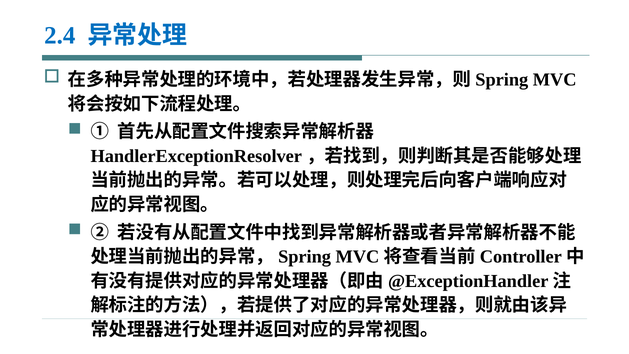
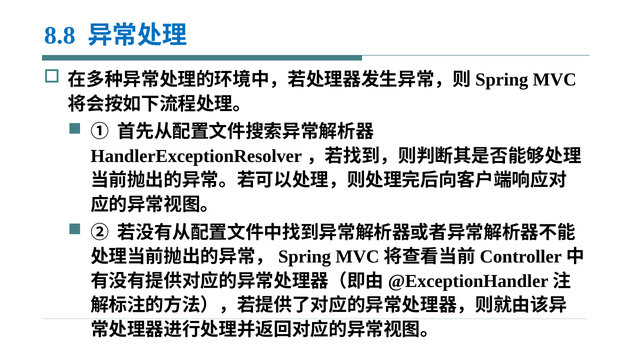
2.4: 2.4 -> 8.8 (60, 36)
